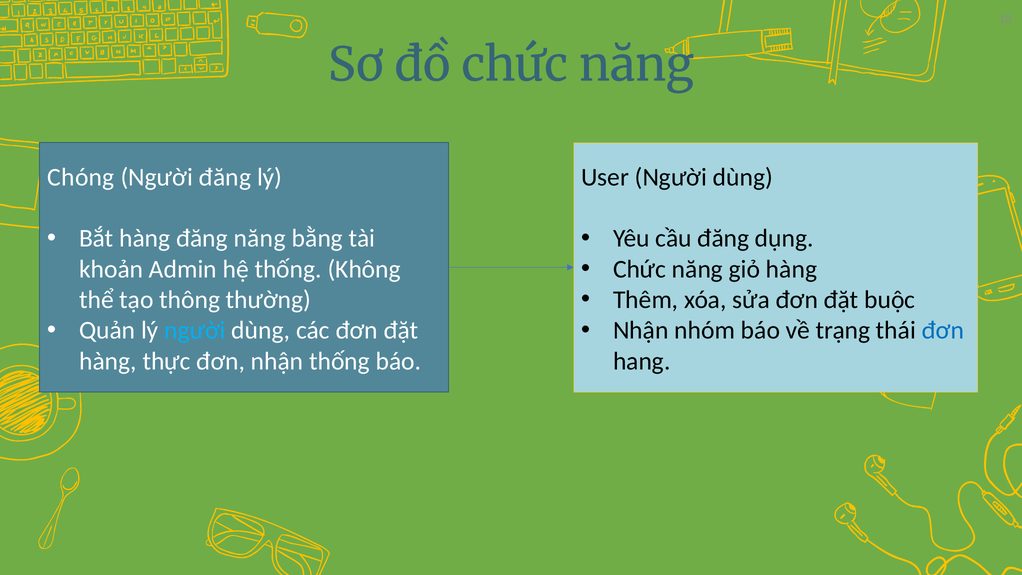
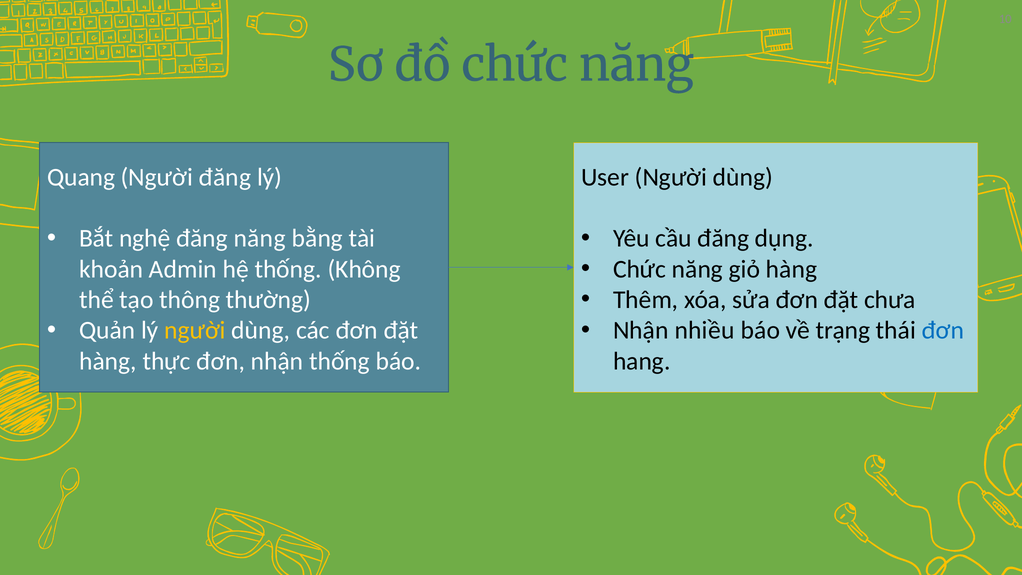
Chóng: Chóng -> Quang (81, 177)
Bắt hàng: hàng -> nghệ (145, 238)
buộc: buộc -> chưa (890, 300)
người colour: light blue -> yellow (195, 330)
nhóm: nhóm -> nhiều (705, 330)
